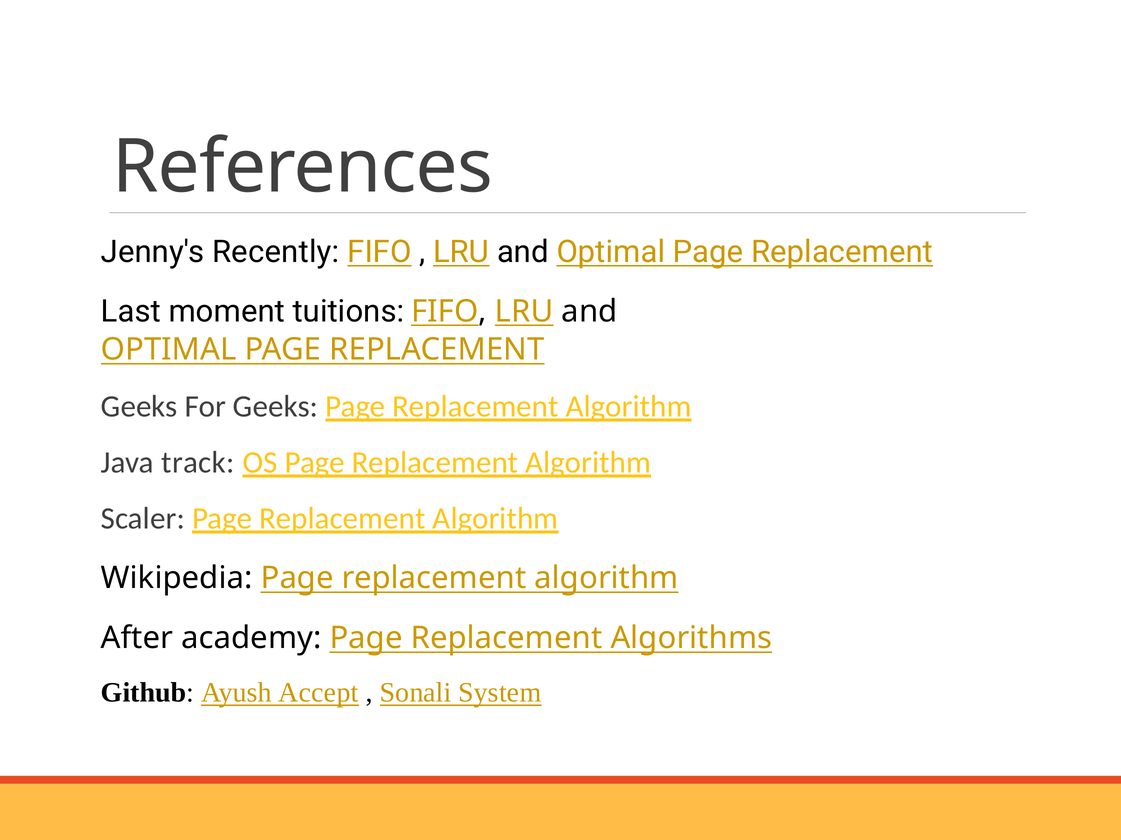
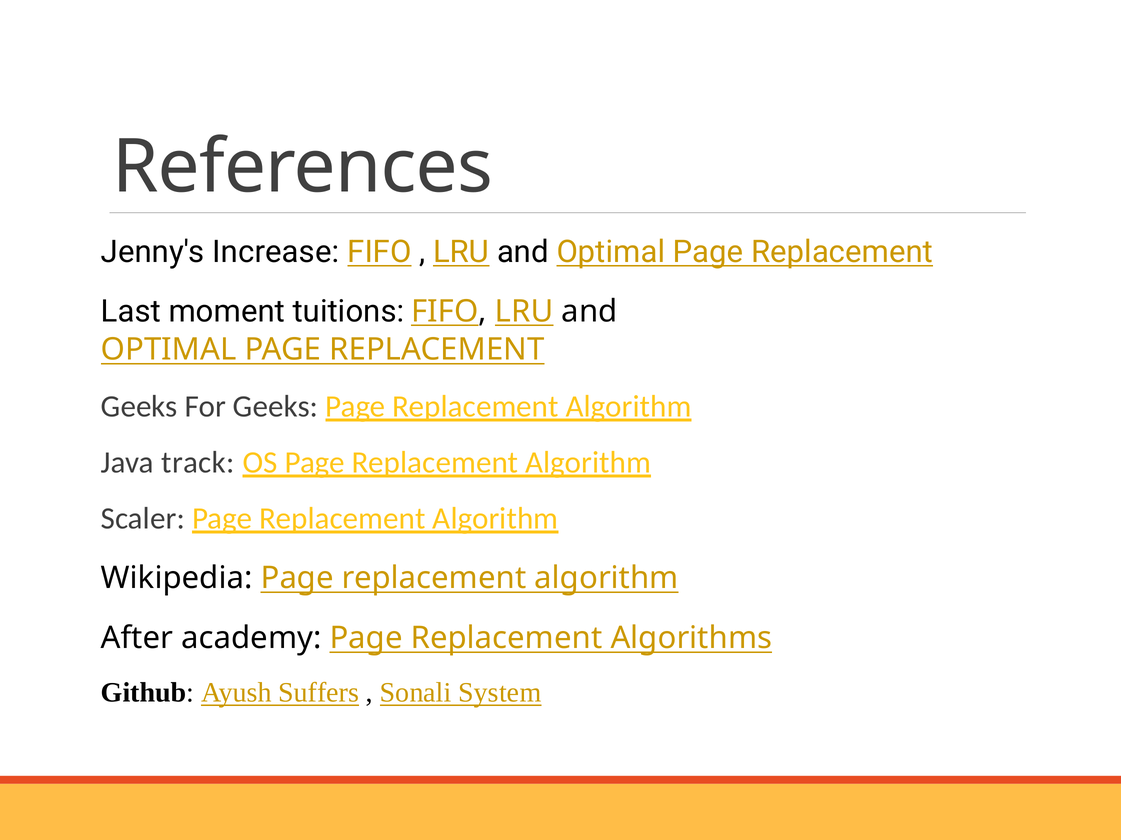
Recently: Recently -> Increase (276, 252)
Accept: Accept -> Suffers (319, 693)
